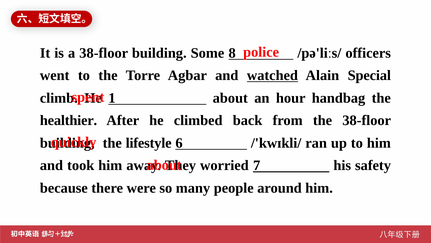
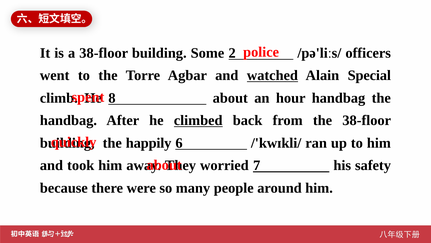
8: 8 -> 2 (232, 53)
1: 1 -> 8 (112, 98)
healthier: healthier -> handbag (68, 120)
climbed underline: none -> present (198, 120)
lifestyle: lifestyle -> happily (149, 143)
